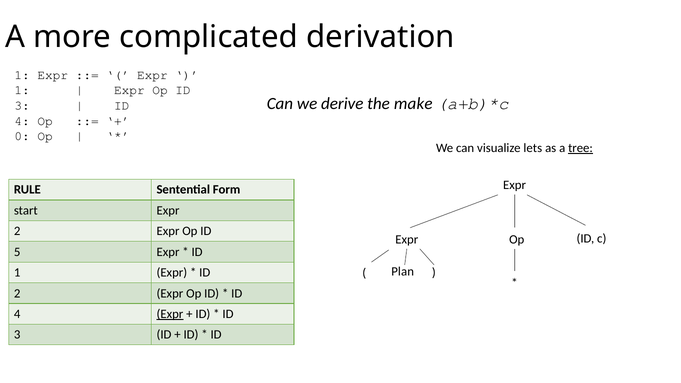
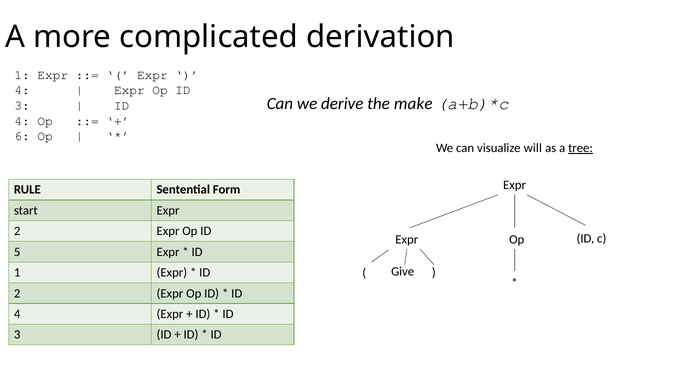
1: 1 -> 4 (22, 90)
0: 0 -> 6 (22, 136)
lets: lets -> will (533, 148)
Plan: Plan -> Give (403, 272)
Expr underline: present -> none (170, 314)
